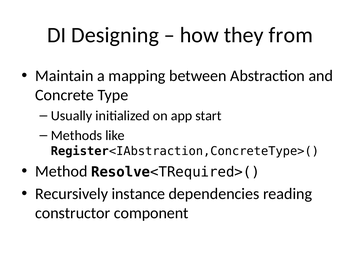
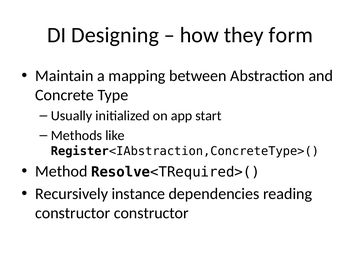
from: from -> form (291, 35)
constructor component: component -> constructor (151, 213)
